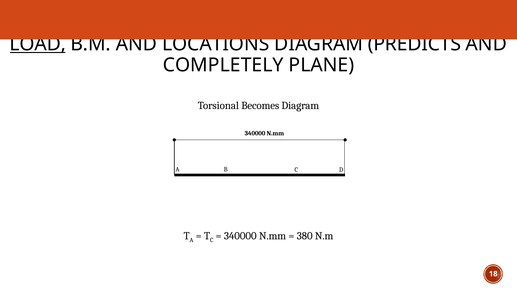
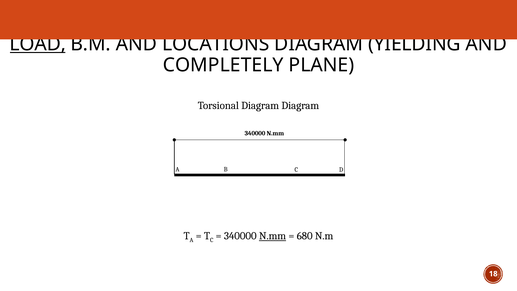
PREDICTS: PREDICTS -> YIELDING (414, 44)
Torsional Becomes: Becomes -> Diagram (260, 106)
N.mm underline: none -> present (273, 236)
380: 380 -> 680 (305, 236)
